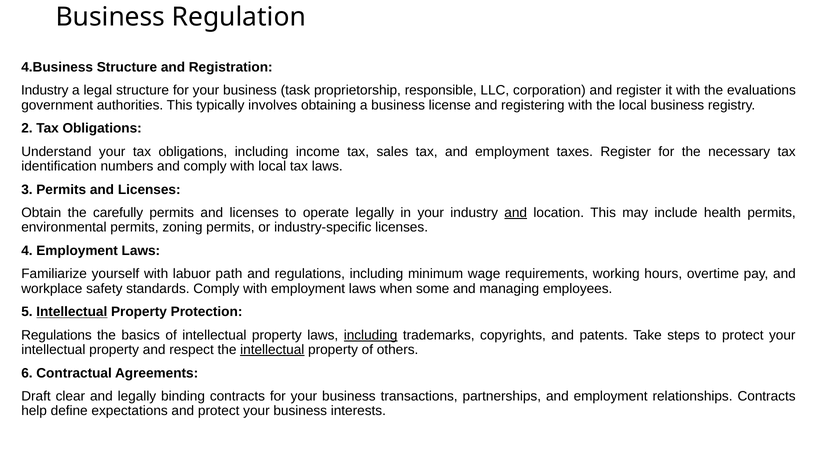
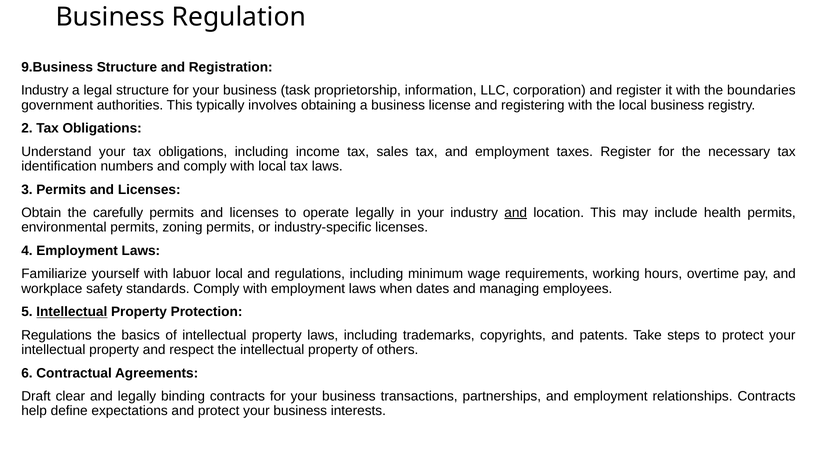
4.Business: 4.Business -> 9.Business (57, 67)
responsible: responsible -> information (441, 90)
evaluations: evaluations -> boundaries (761, 90)
labuor path: path -> local (229, 274)
some: some -> dates (433, 289)
including underline: present -> none (371, 335)
intellectual underline: present -> none (272, 350)
